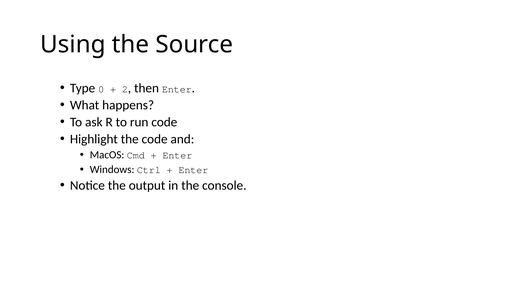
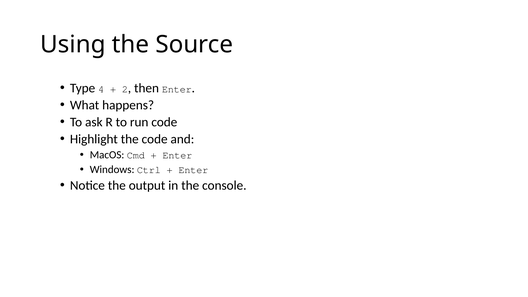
0: 0 -> 4 (101, 89)
